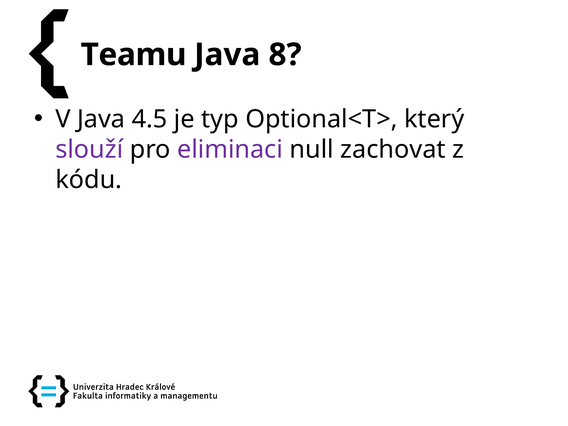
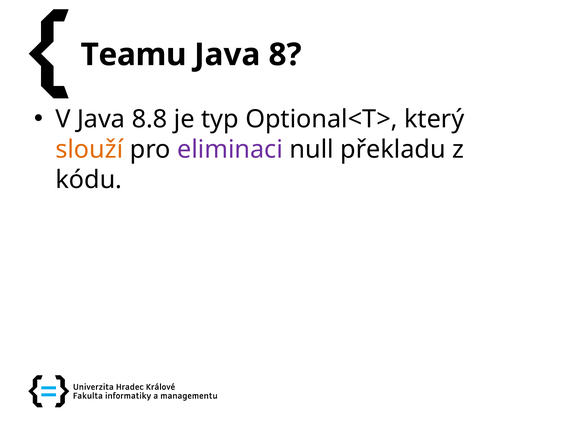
4.5: 4.5 -> 8.8 (150, 119)
slouží colour: purple -> orange (89, 149)
zachovat: zachovat -> překladu (393, 149)
